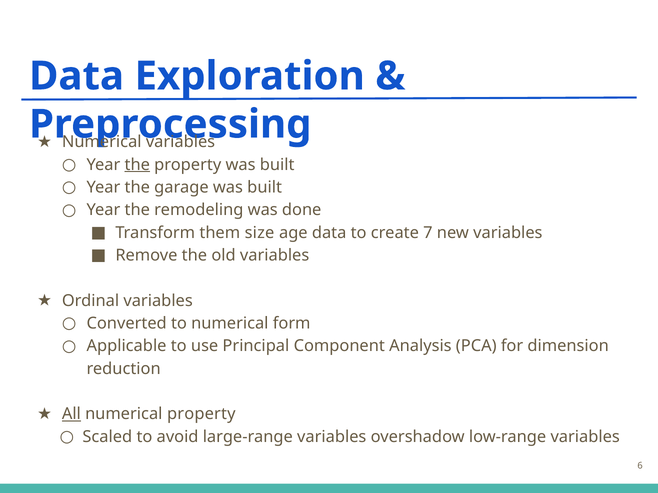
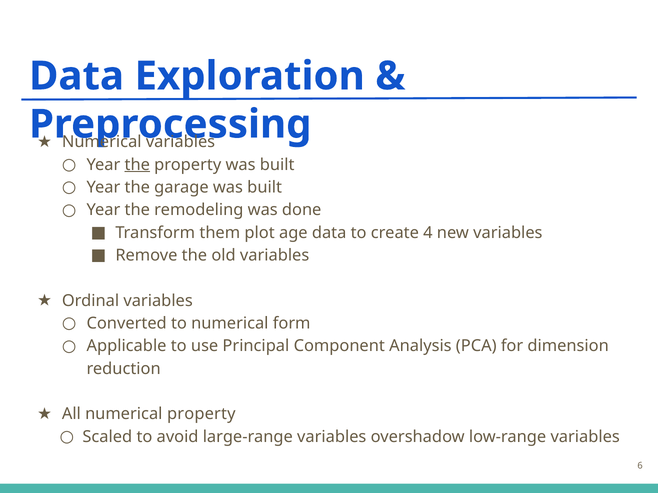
size: size -> plot (260, 233)
7: 7 -> 4 (428, 233)
All underline: present -> none (71, 414)
